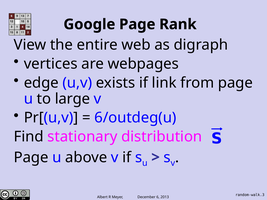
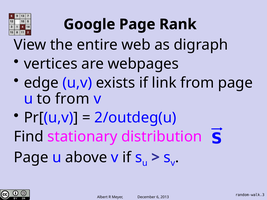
to large: large -> from (72, 99)
6/outdeg(u: 6/outdeg(u -> 2/outdeg(u (135, 118)
